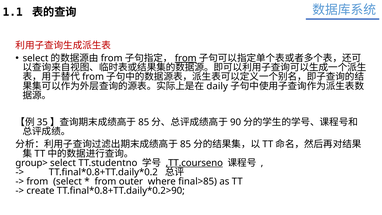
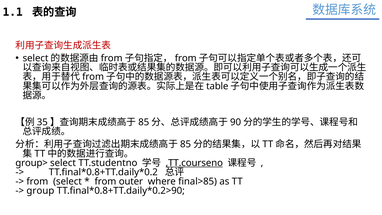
from underline: present -> none (186, 58)
daily: daily -> table (217, 86)
create: create -> group (40, 191)
